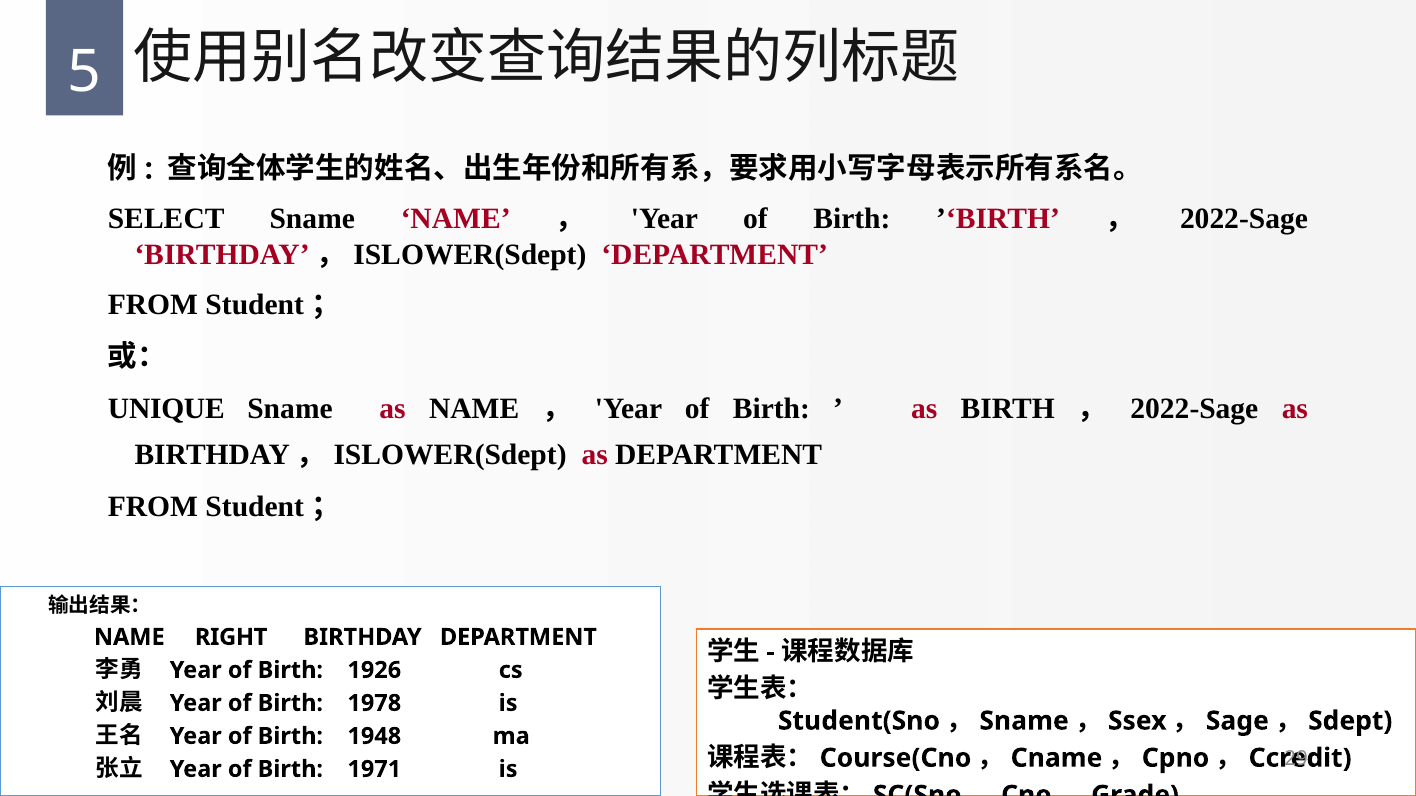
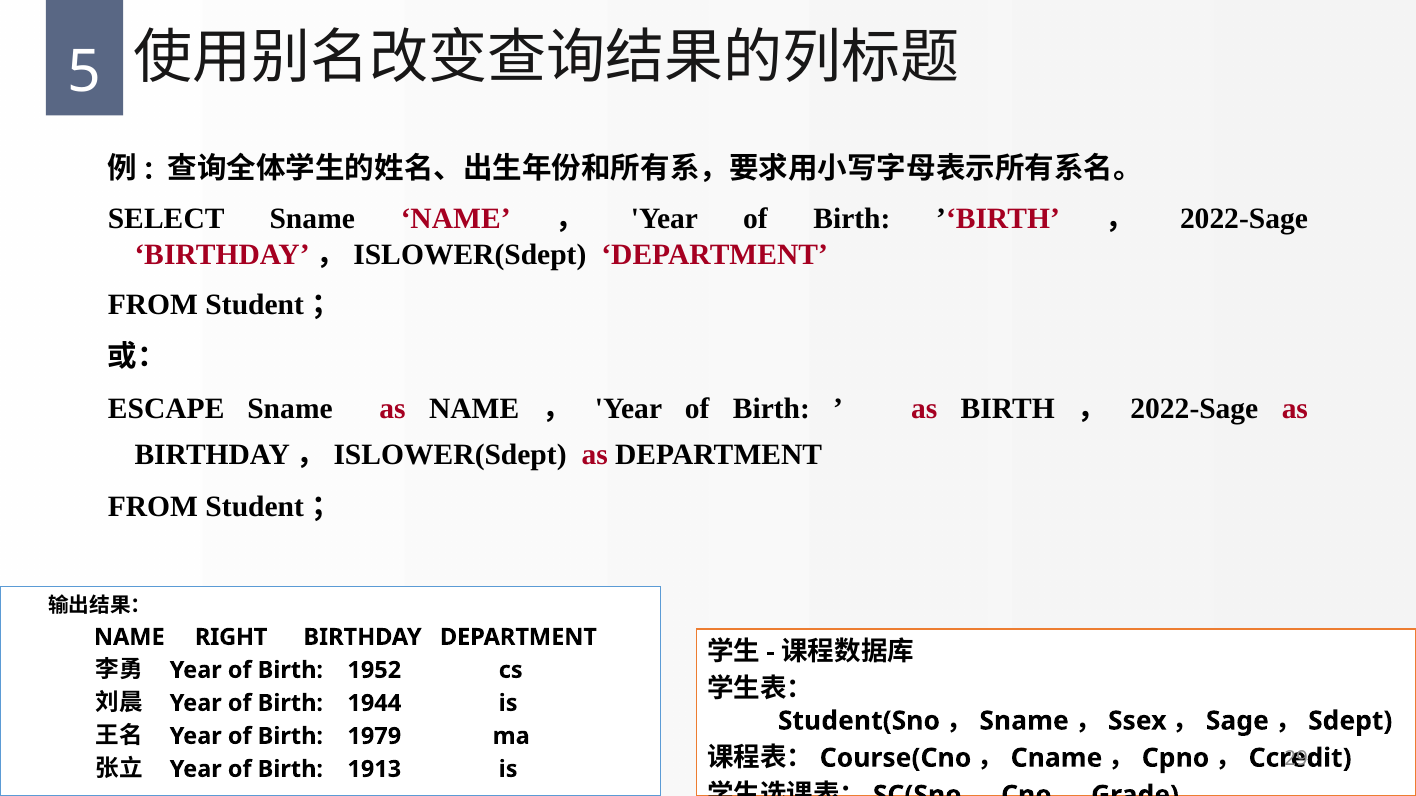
UNIQUE: UNIQUE -> ESCAPE (166, 409)
1926: 1926 -> 1952 (374, 670)
1978: 1978 -> 1944 (374, 704)
1948: 1948 -> 1979 (374, 737)
1971: 1971 -> 1913 (374, 770)
